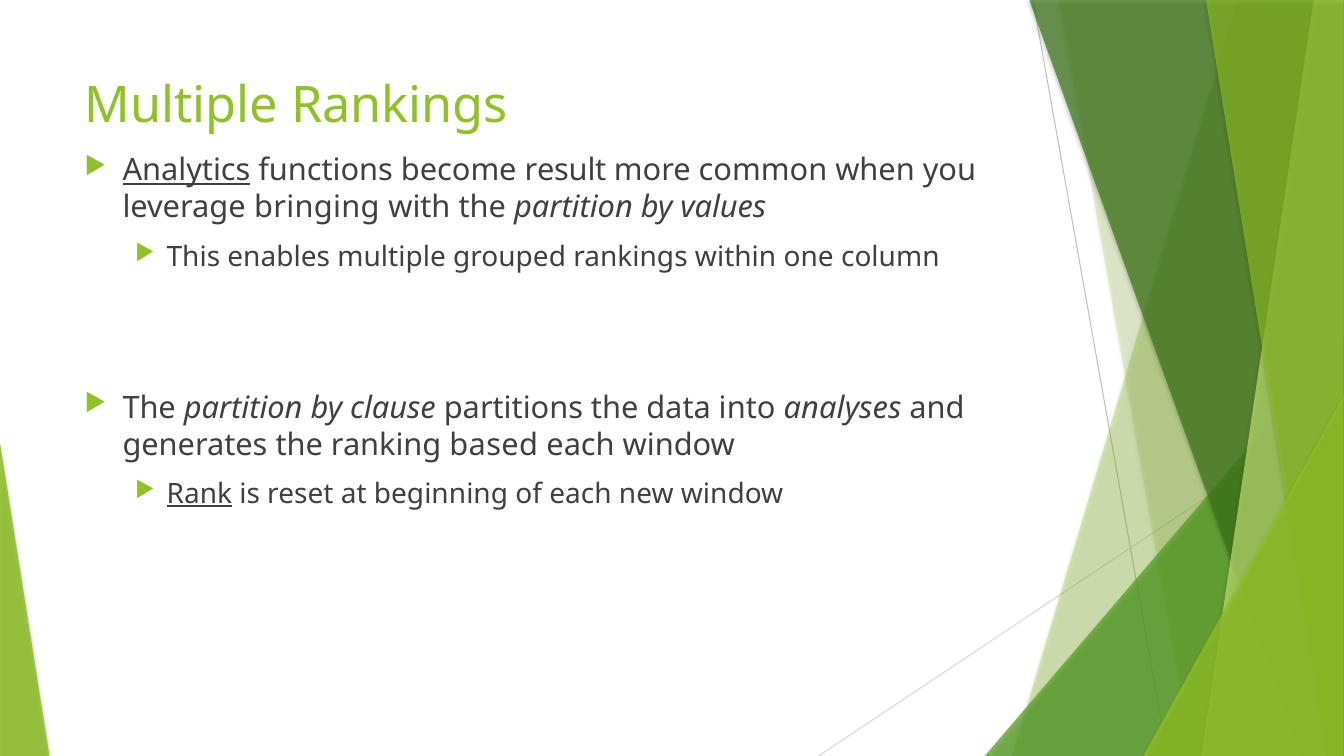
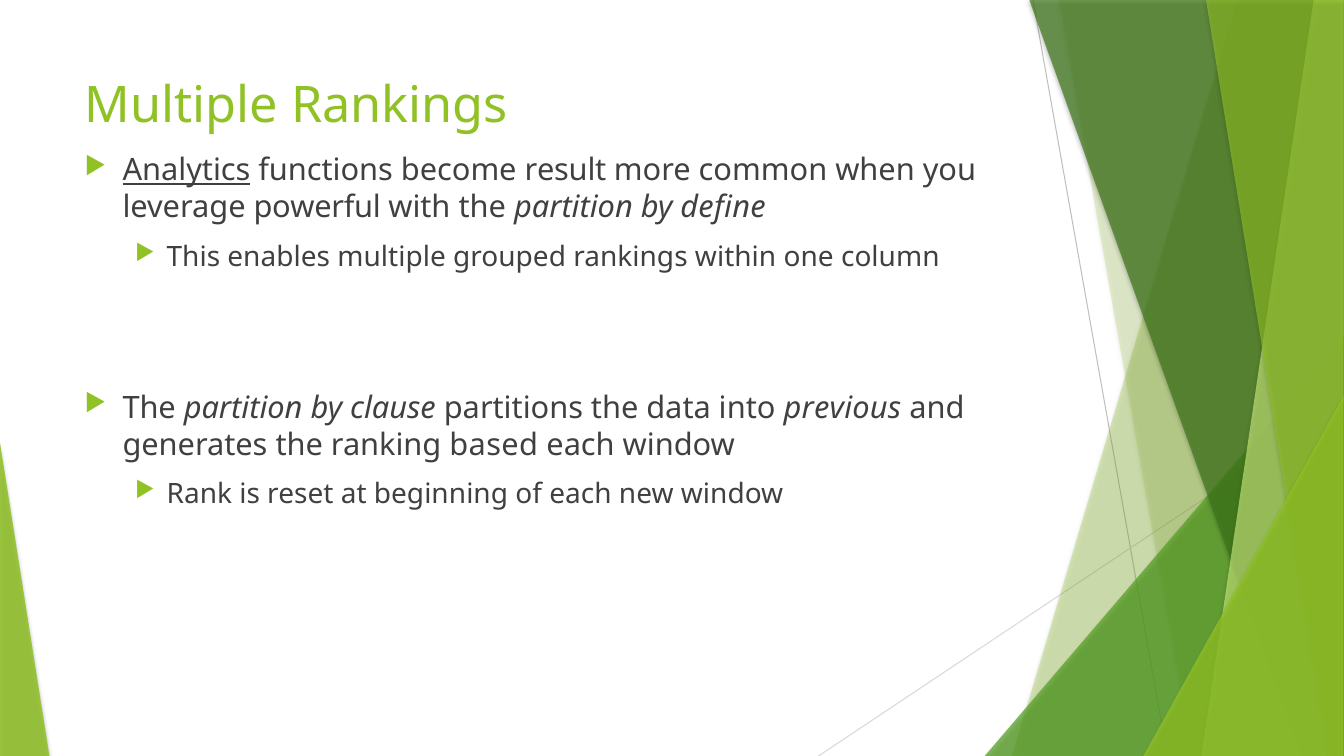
bringing: bringing -> powerful (317, 208)
values: values -> define (723, 208)
analyses: analyses -> previous (842, 408)
Rank underline: present -> none (199, 494)
